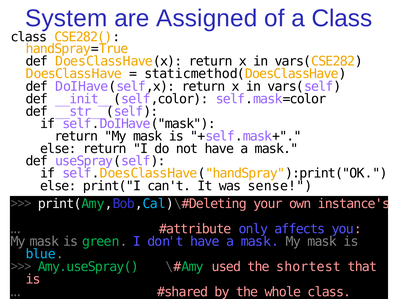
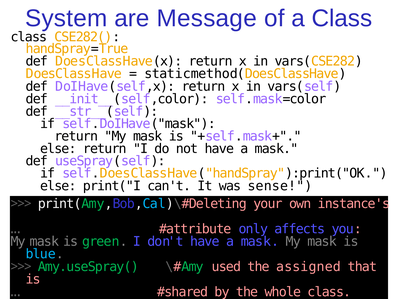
Assigned: Assigned -> Message (207, 18)
shortest: shortest -> assigned (309, 266)
